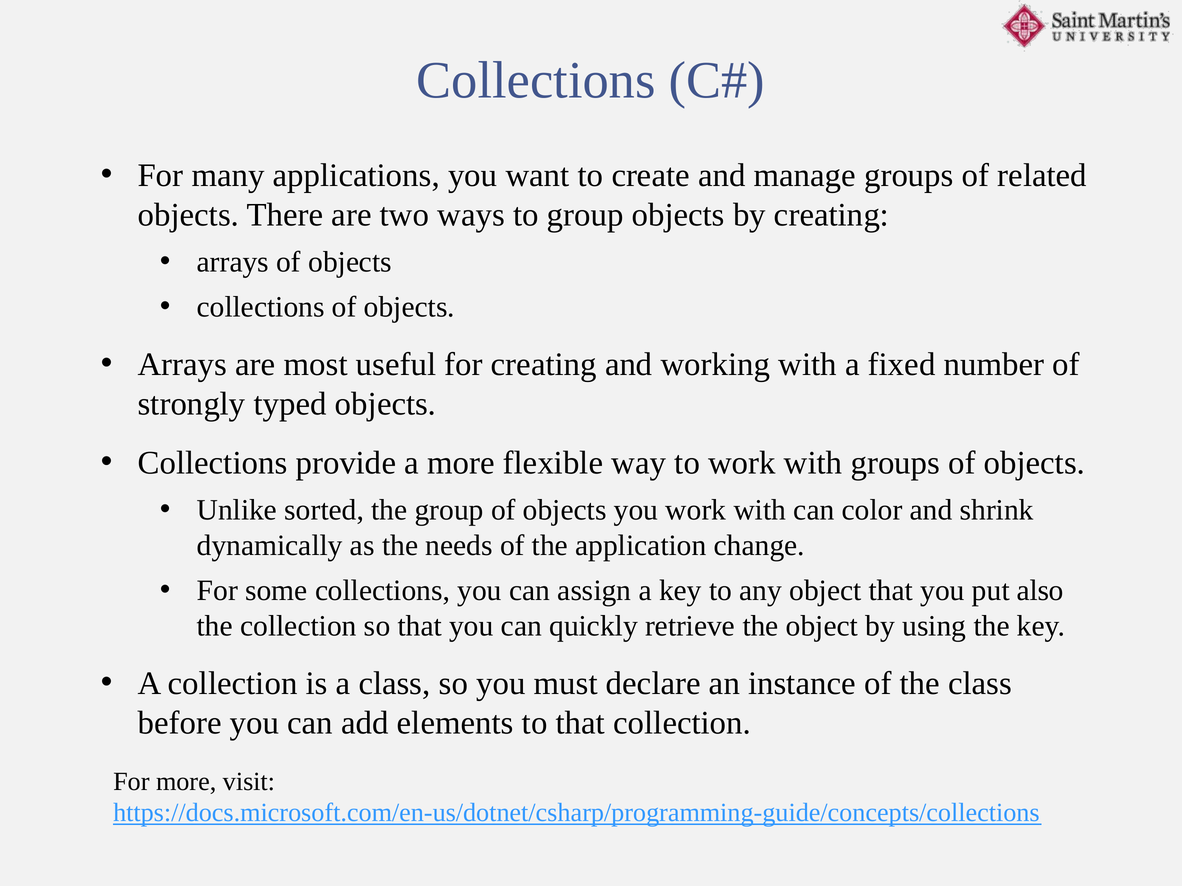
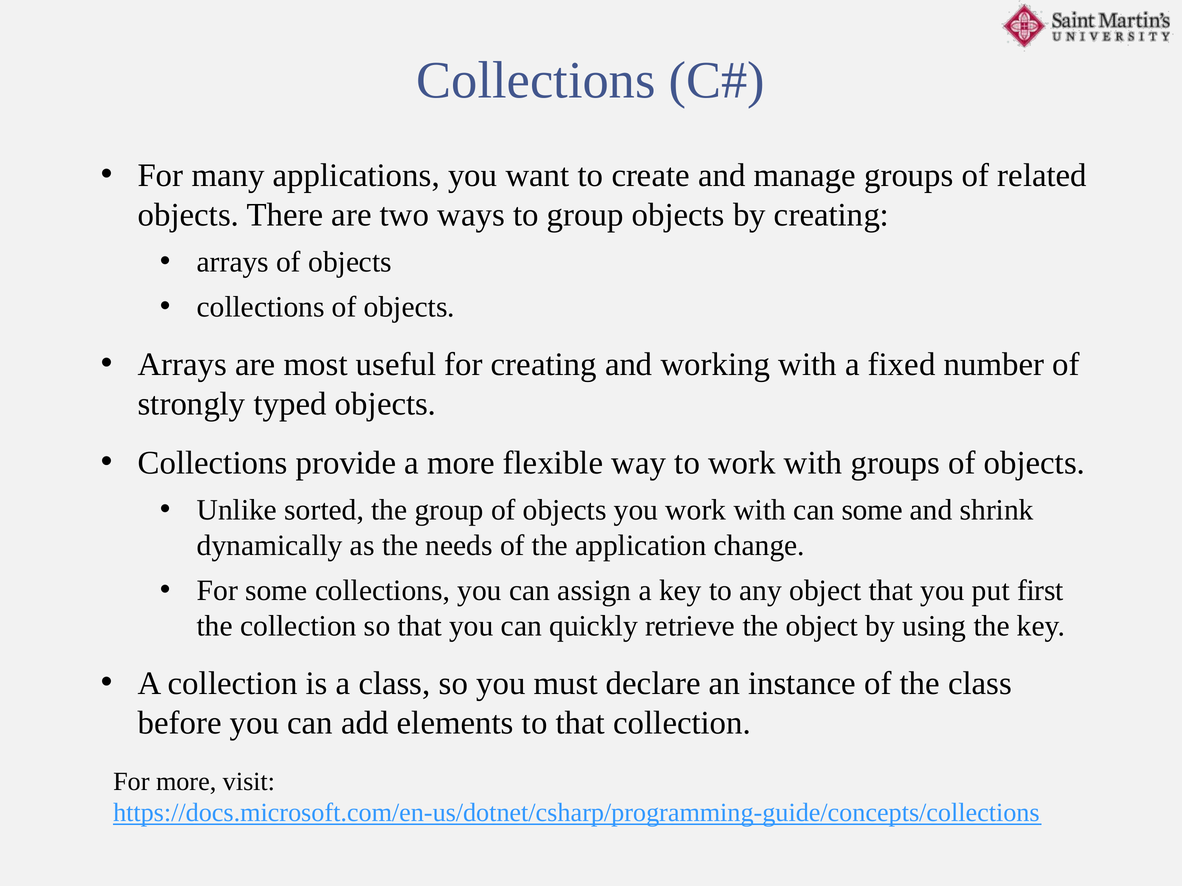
can color: color -> some (872, 510)
also: also -> first (1040, 591)
